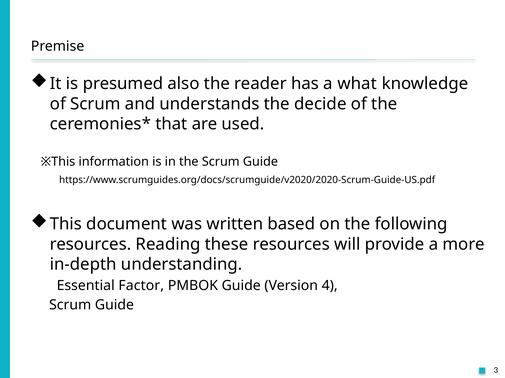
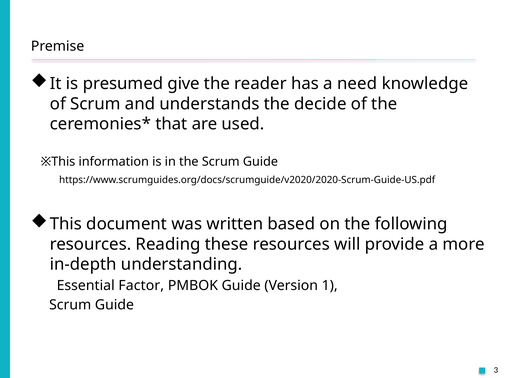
also: also -> give (184, 84)
what: what -> need (357, 84)
4: 4 -> 1 (330, 286)
